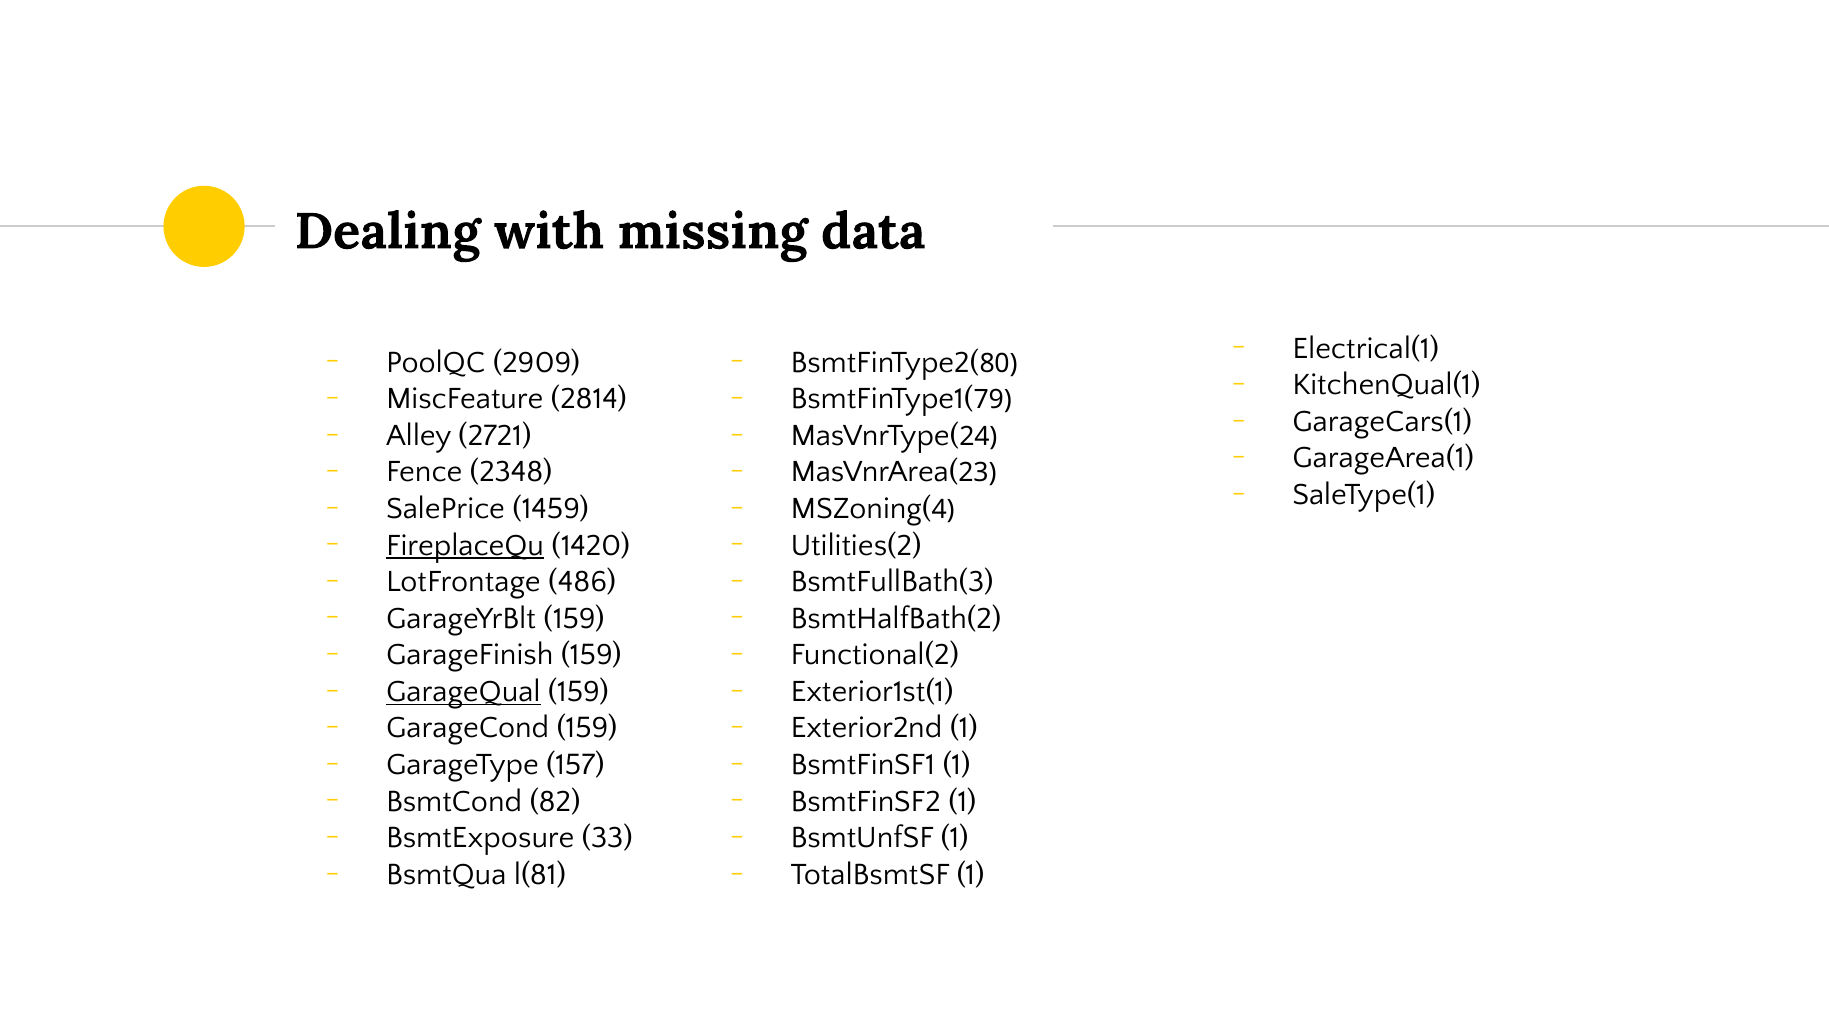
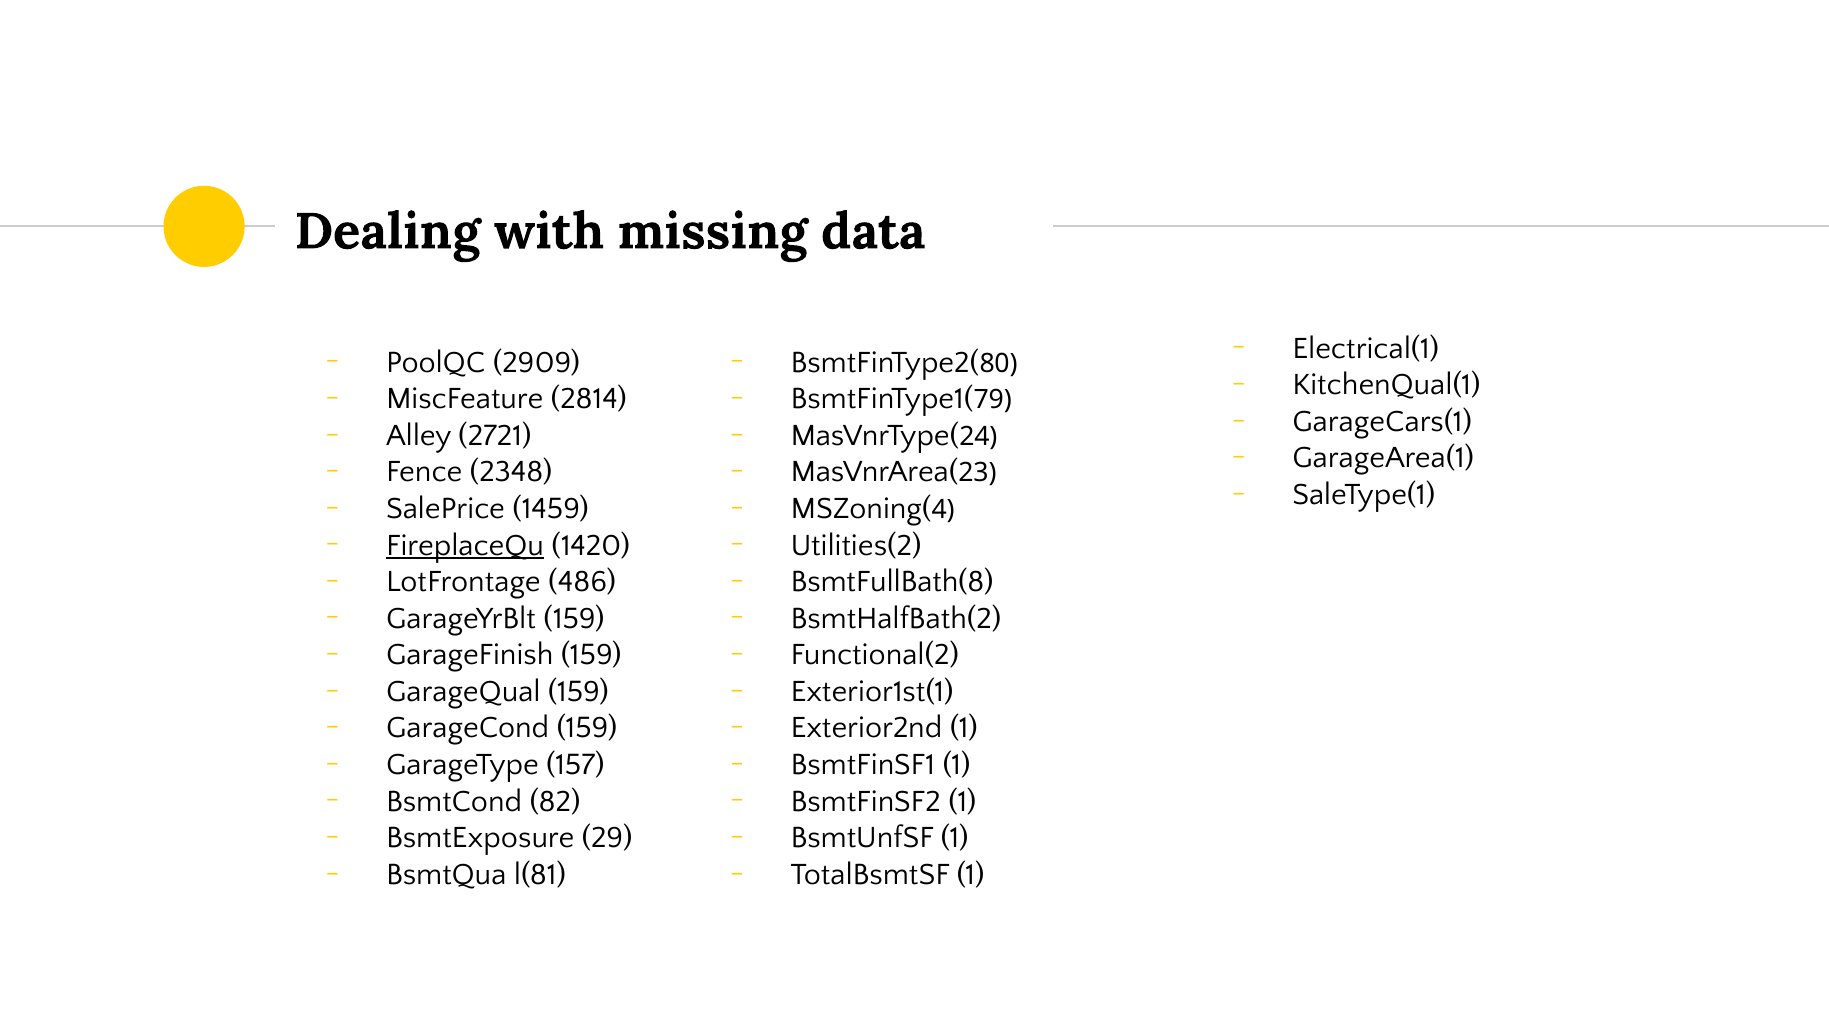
BsmtFullBath(3: BsmtFullBath(3 -> BsmtFullBath(8 (892, 581)
GarageQual underline: present -> none (463, 691)
33: 33 -> 29 (607, 838)
